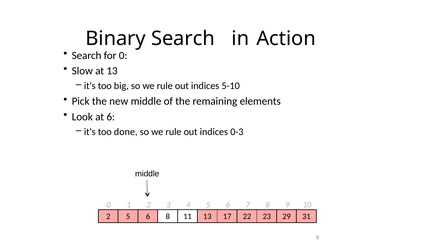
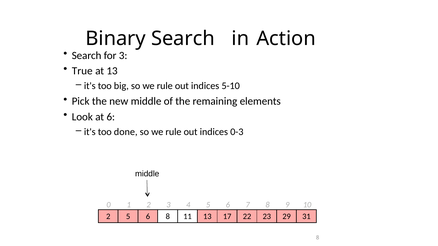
for 0: 0 -> 3 (123, 56)
Slow: Slow -> True (82, 71)
